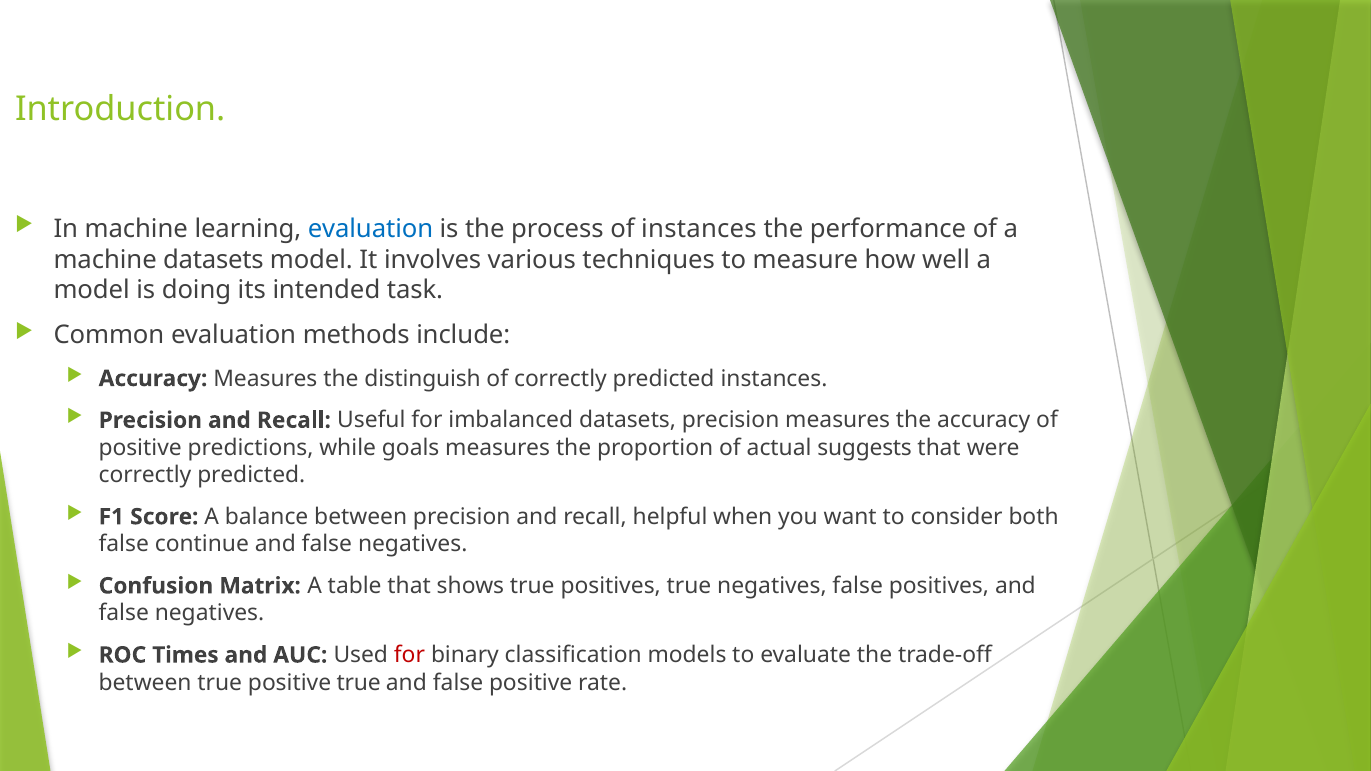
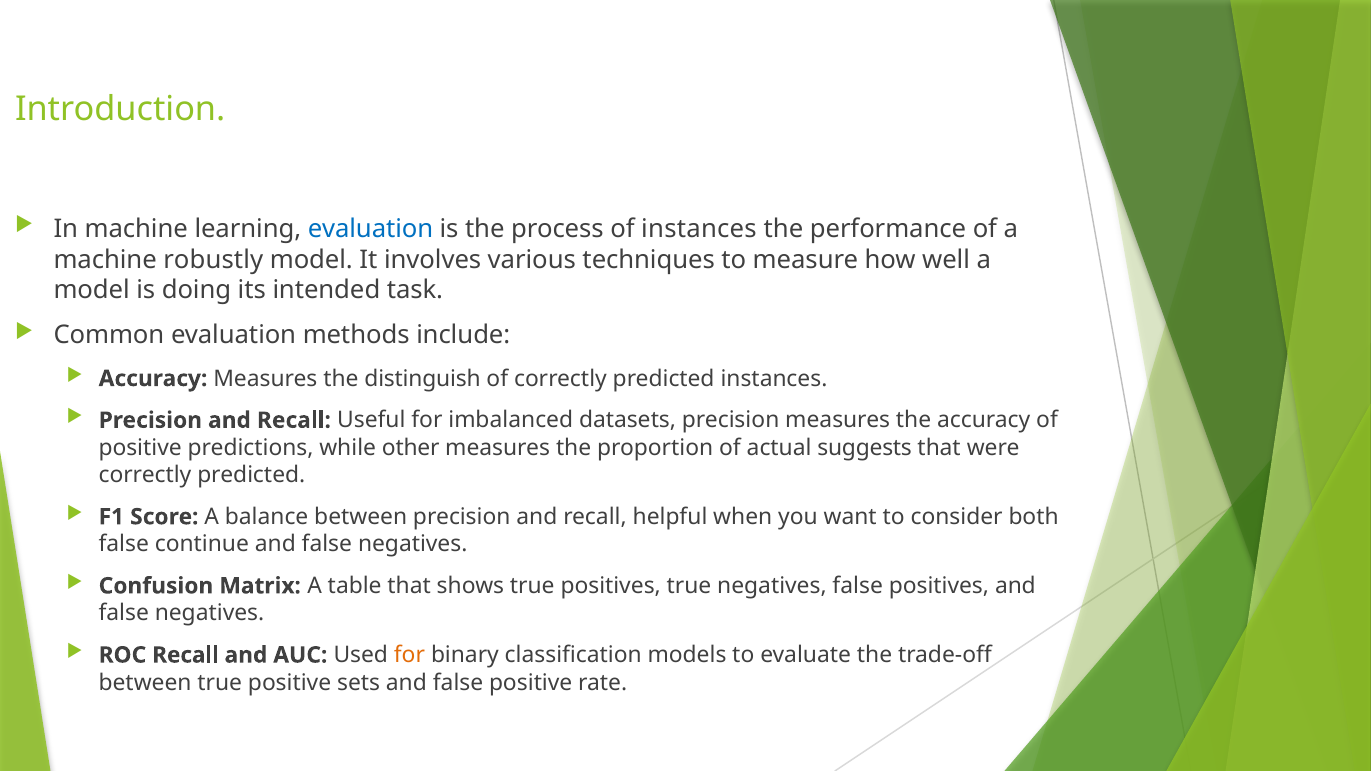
machine datasets: datasets -> robustly (213, 260)
goals: goals -> other (411, 448)
ROC Times: Times -> Recall (185, 655)
for colour: red -> orange (409, 655)
positive true: true -> sets (359, 683)
